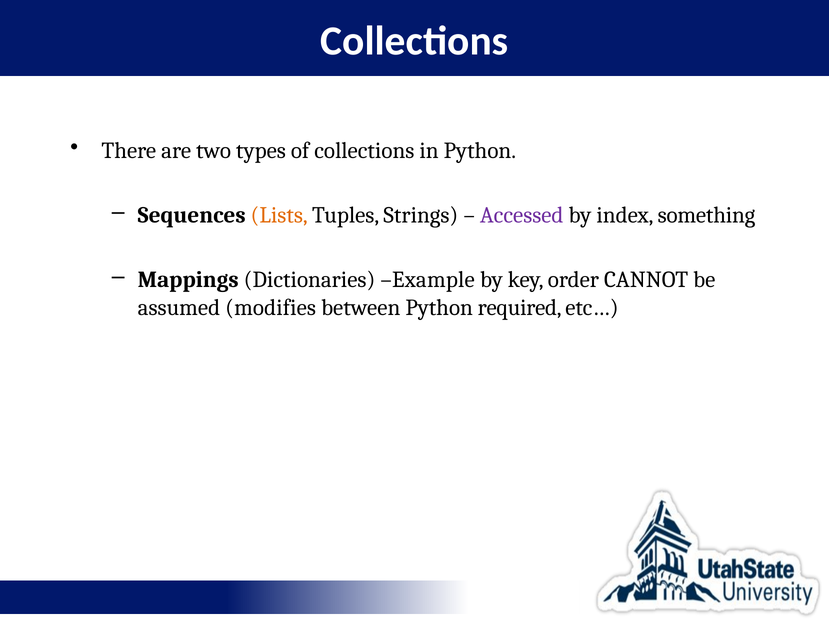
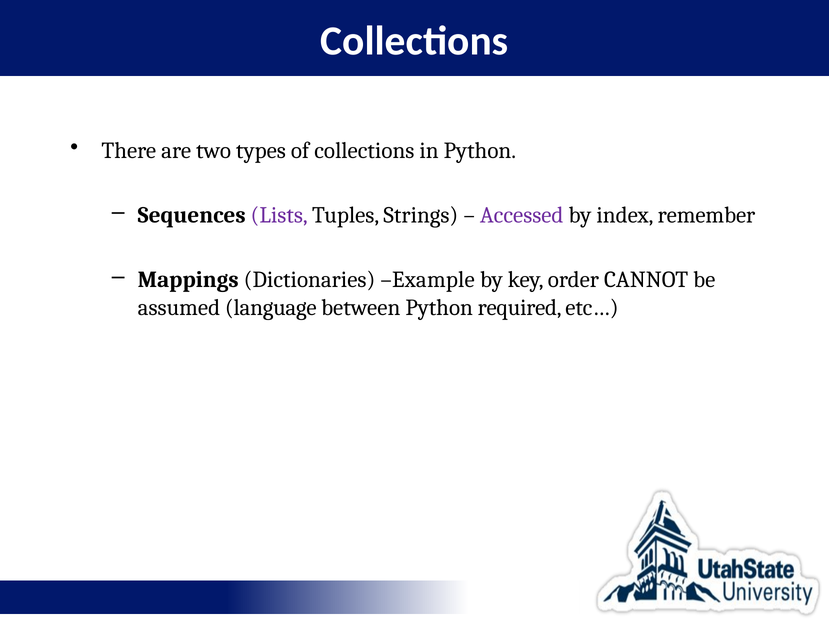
Lists colour: orange -> purple (279, 215)
something: something -> remember (706, 215)
modifies: modifies -> language (271, 307)
